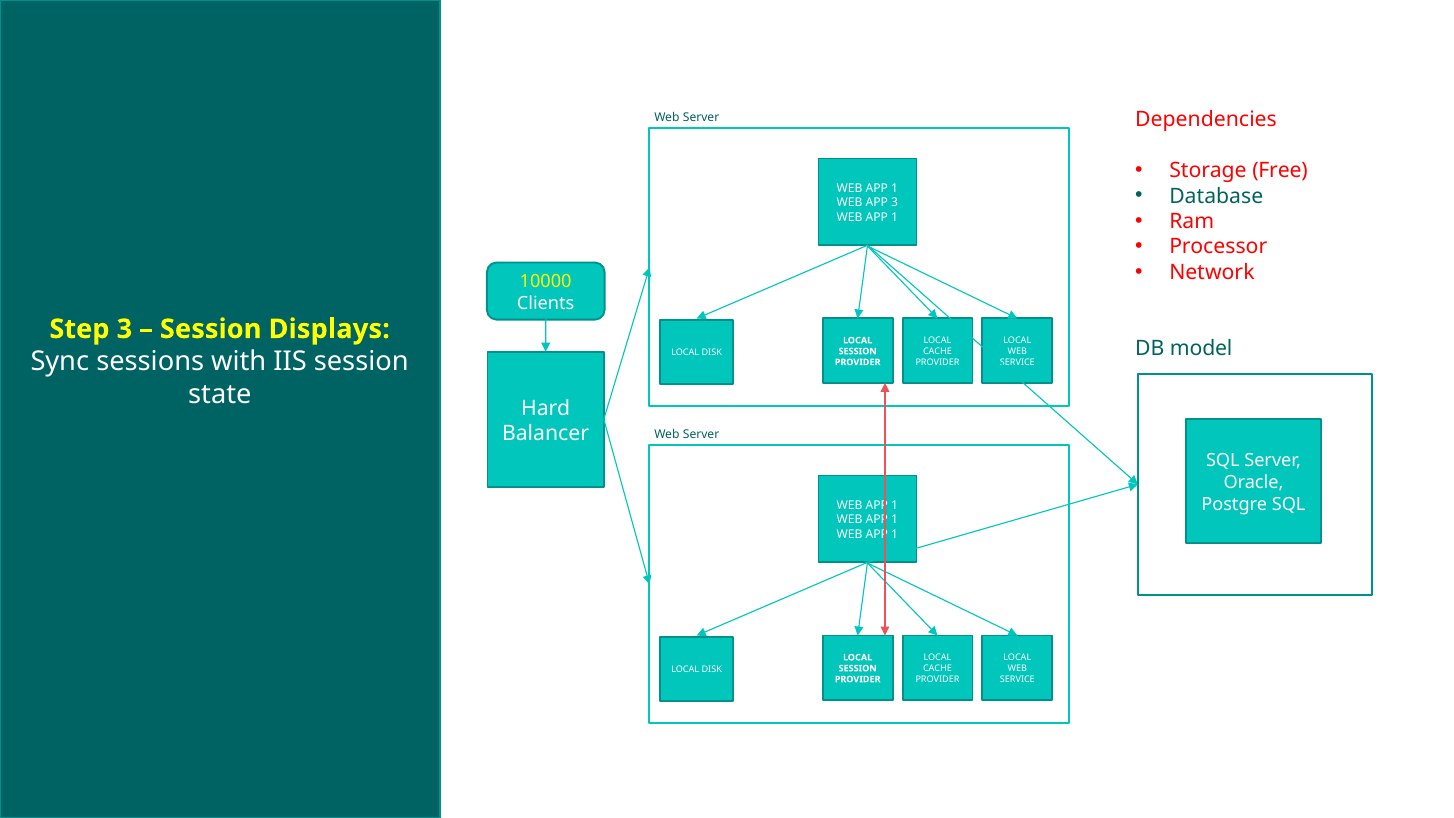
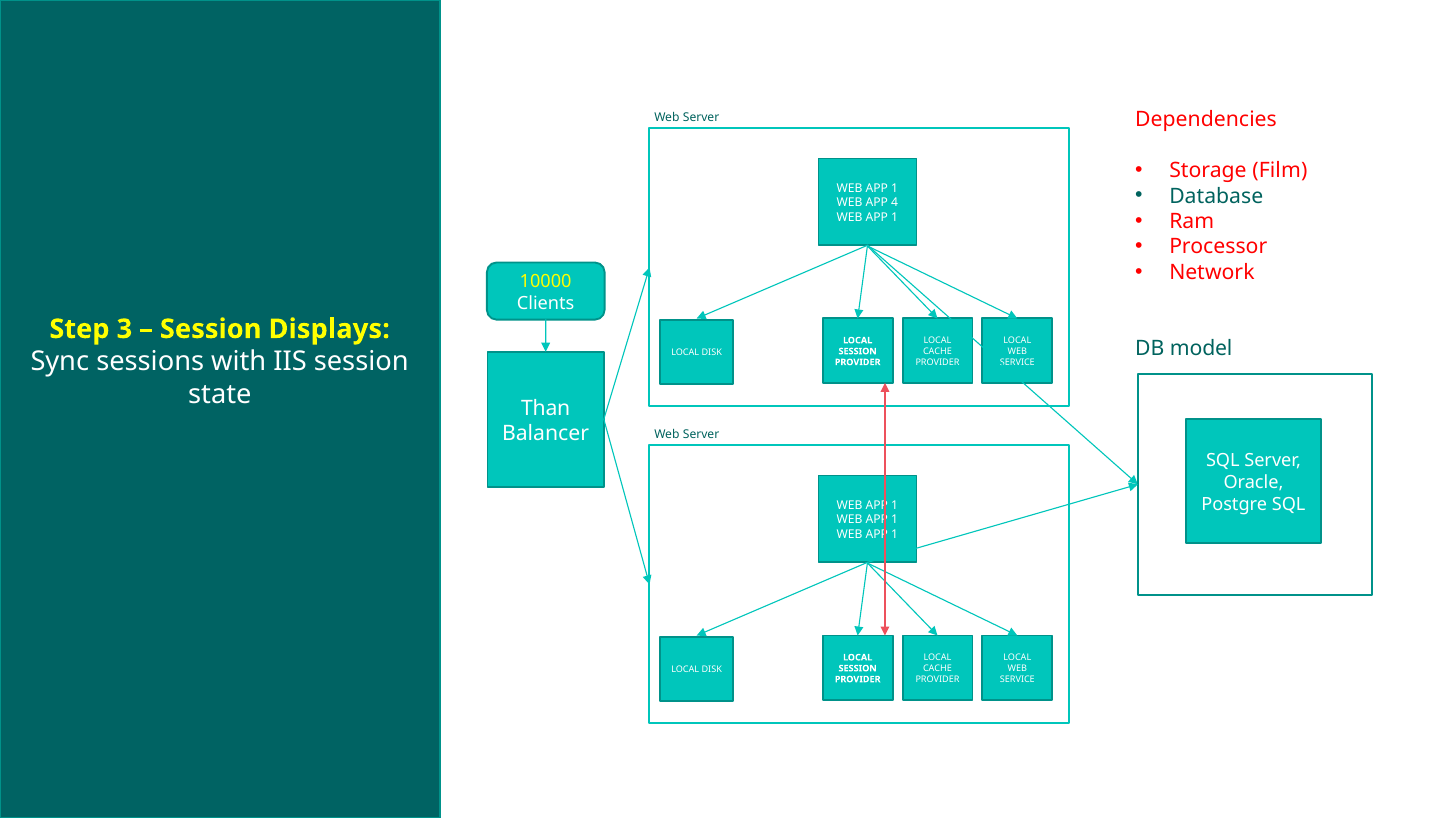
Free: Free -> Film (1280, 171)
APP 3: 3 -> 4 (895, 203)
Hard: Hard -> Than (546, 408)
